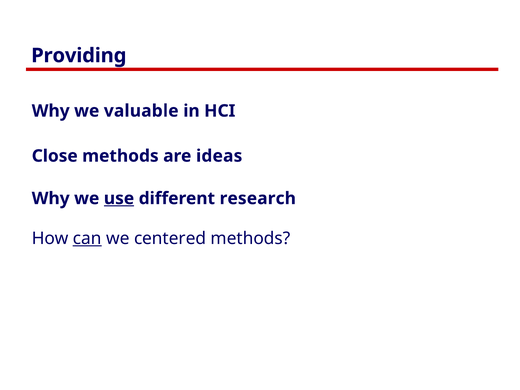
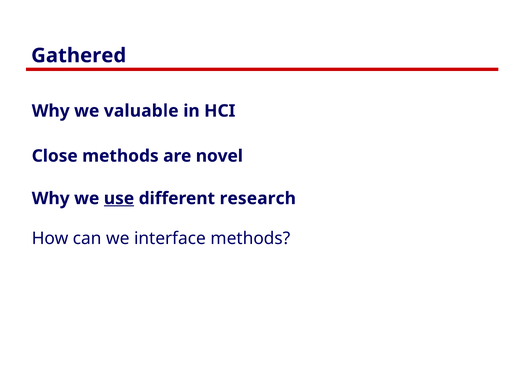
Providing: Providing -> Gathered (79, 56)
ideas: ideas -> novel (219, 156)
can underline: present -> none (87, 238)
centered: centered -> interface (170, 238)
